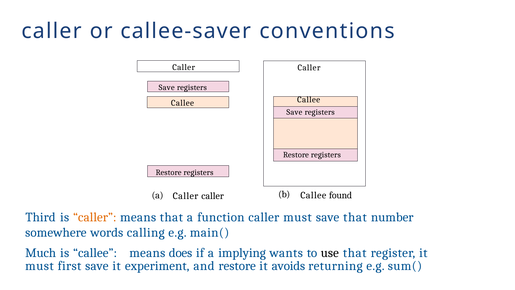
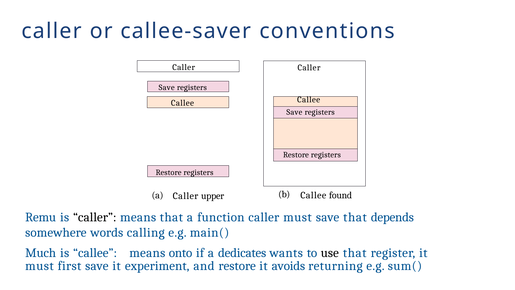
Caller caller: caller -> upper (213, 196)
Third: Third -> Remu (41, 217)
caller colour: orange -> black (95, 217)
number: number -> depends (392, 217)
does: does -> onto (181, 253)
implying: implying -> dedicates (242, 253)
